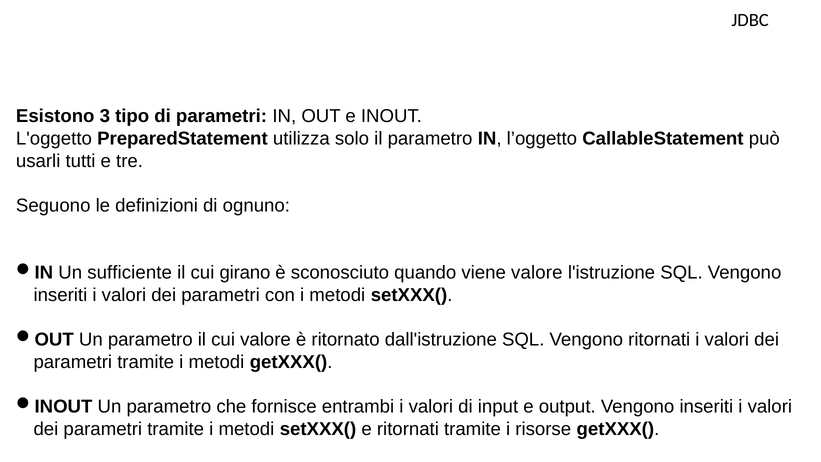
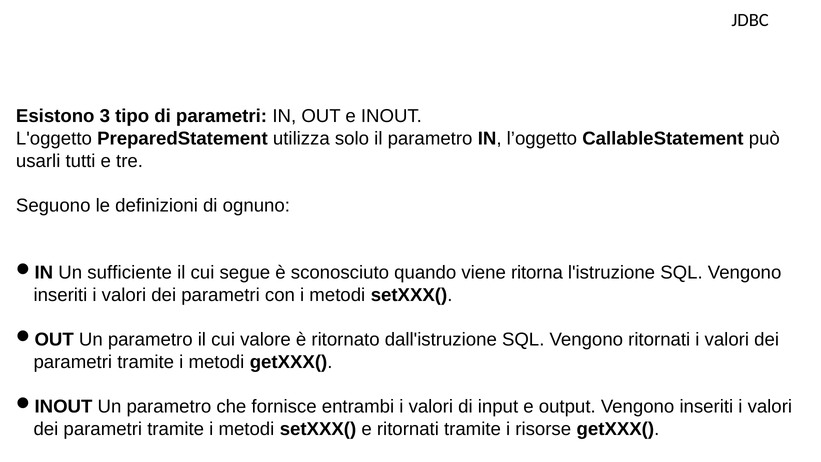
girano: girano -> segue (245, 273)
viene valore: valore -> ritorna (537, 273)
